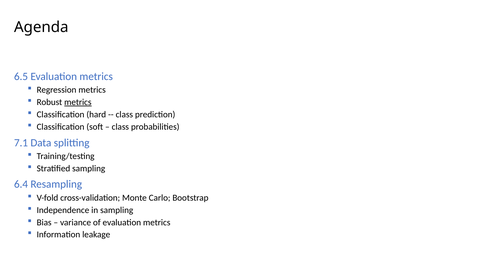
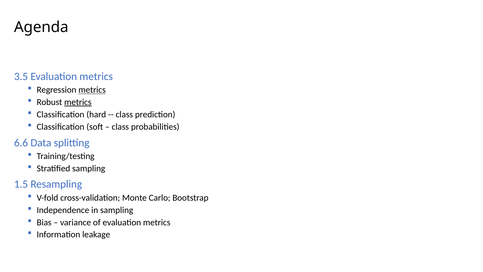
6.5: 6.5 -> 3.5 (21, 76)
metrics underline: none -> present (92, 90)
7.1: 7.1 -> 6.6 (21, 143)
6.4: 6.4 -> 1.5 (21, 184)
